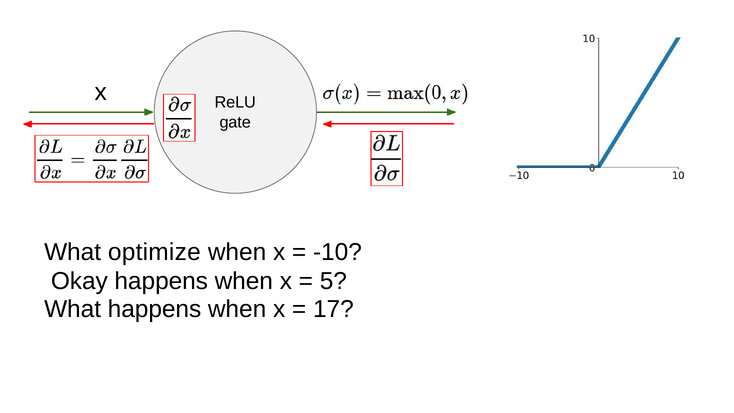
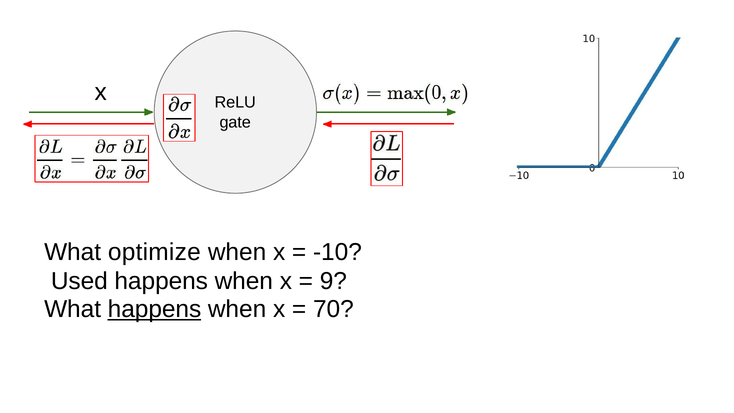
Okay: Okay -> Used (79, 281)
5: 5 -> 9 (333, 281)
happens underline: none -> present (154, 309)
17: 17 -> 70 (333, 309)
